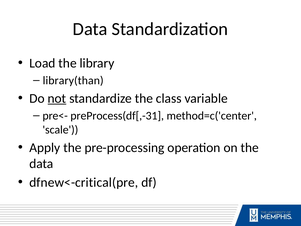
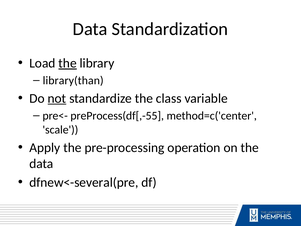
the underline: none -> present (68, 63)
preProcess(df[,-31: preProcess(df[,-31 -> preProcess(df[,-55 (117, 116)
dfnew<-critical(pre: dfnew<-critical(pre -> dfnew<-several(pre (84, 182)
